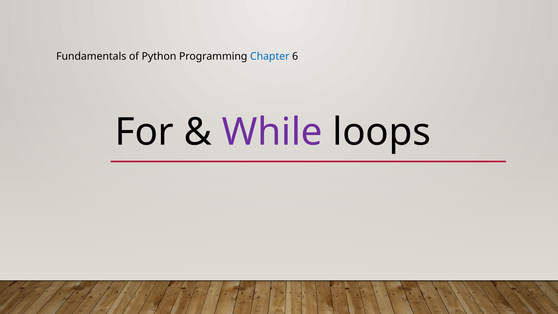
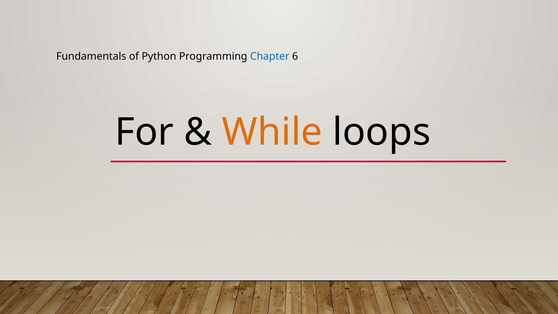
While colour: purple -> orange (272, 132)
